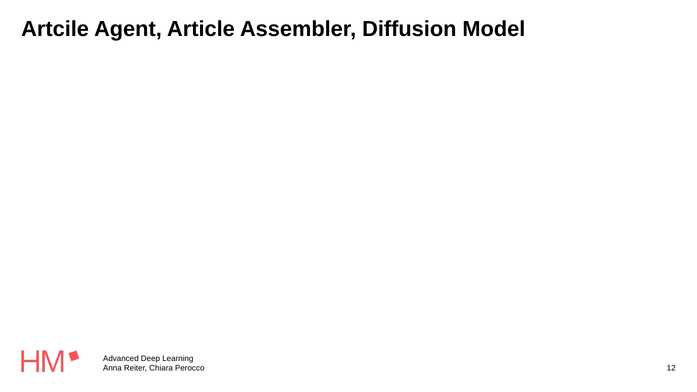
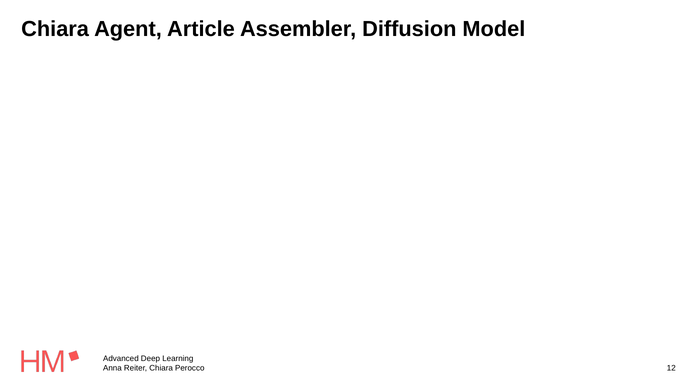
Artcile: Artcile -> Chiara (55, 29)
